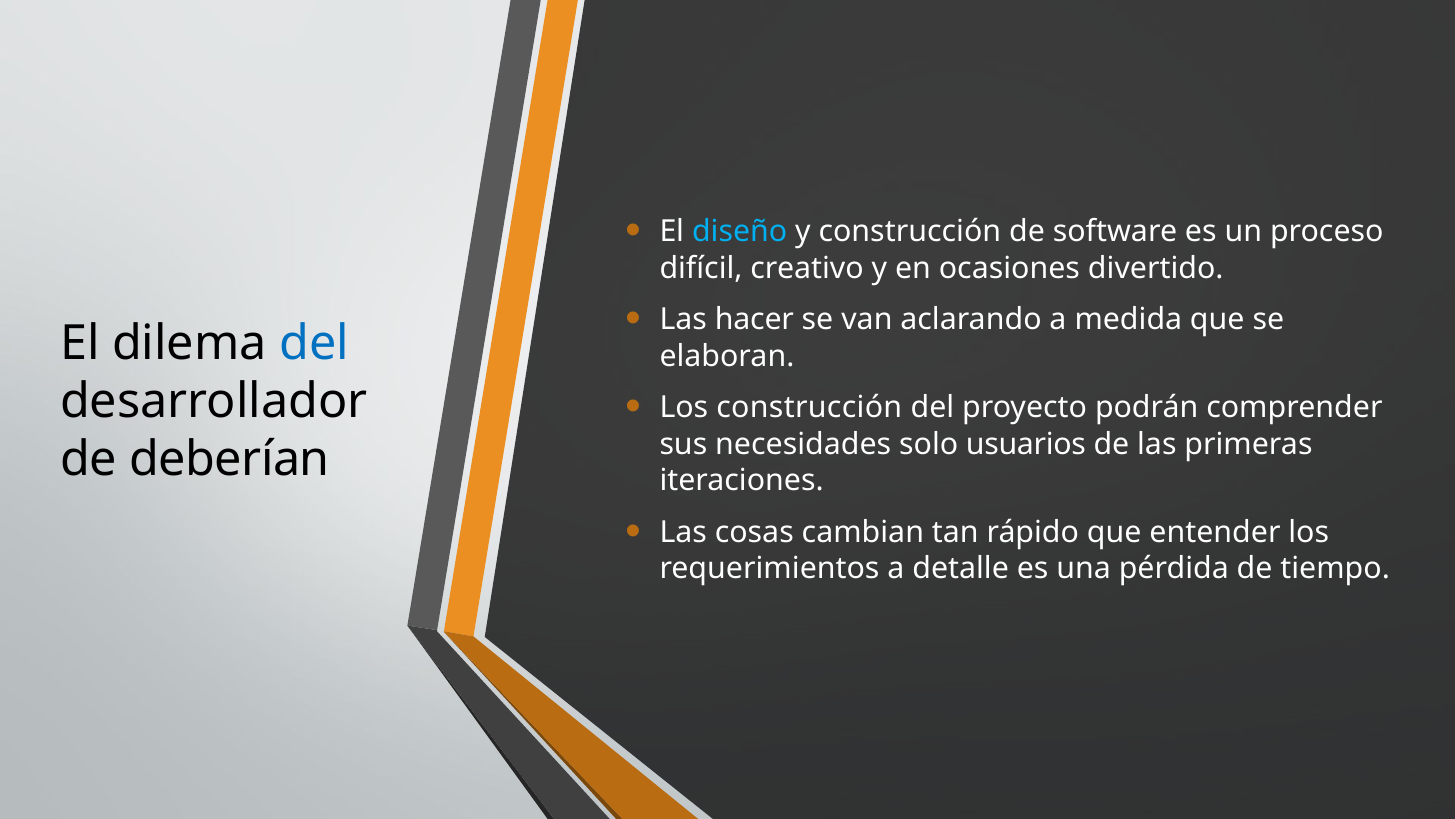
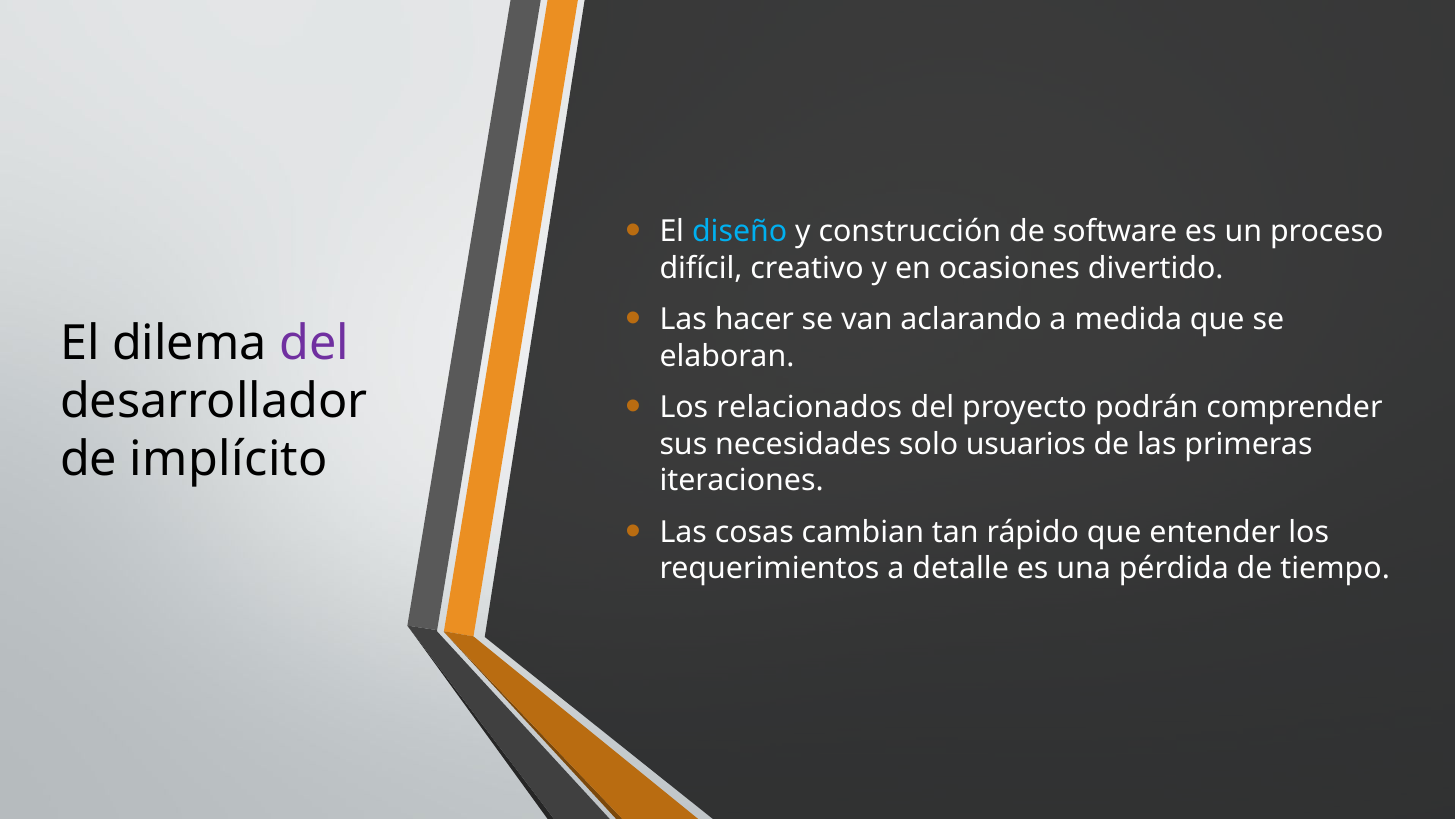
del colour: blue -> purple (314, 343)
Los construcción: construcción -> relacionados (809, 408)
deberían: deberían -> implícito (229, 459)
